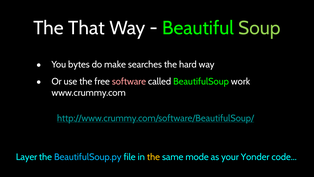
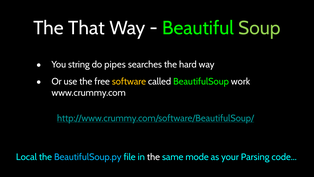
bytes: bytes -> string (79, 65)
make: make -> pipes (115, 65)
software colour: pink -> yellow (129, 81)
Layer: Layer -> Local (26, 157)
the colour: yellow -> white (153, 157)
Yonder: Yonder -> Parsing (255, 157)
